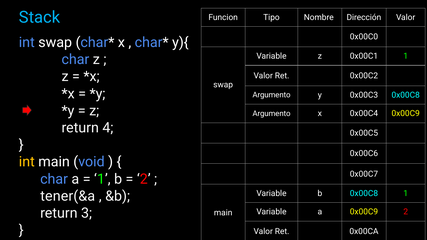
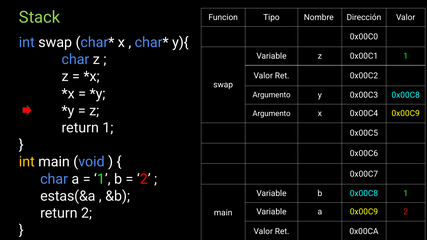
Stack colour: light blue -> light green (40, 17)
return 4: 4 -> 1 (108, 128)
tener(&a: tener(&a -> estas(&a (68, 196)
return 3: 3 -> 2 (87, 213)
